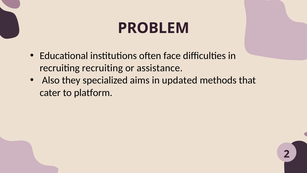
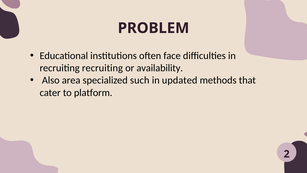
assistance: assistance -> availability (160, 68)
they: they -> area (71, 80)
aims: aims -> such (140, 80)
